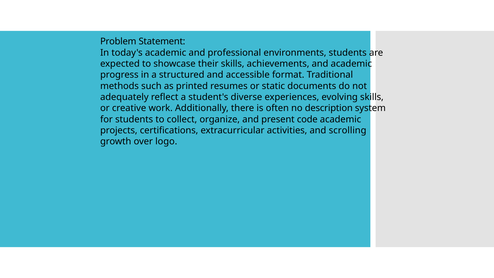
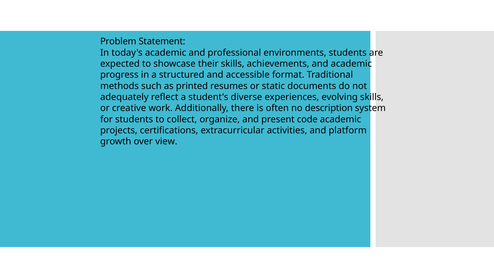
scrolling: scrolling -> platform (348, 130)
logo: logo -> view (166, 142)
